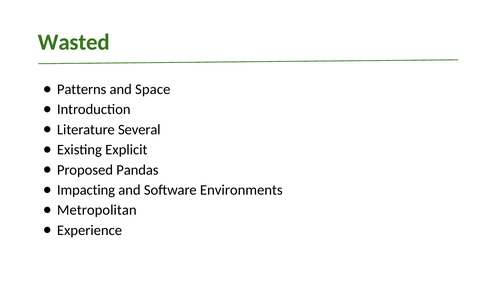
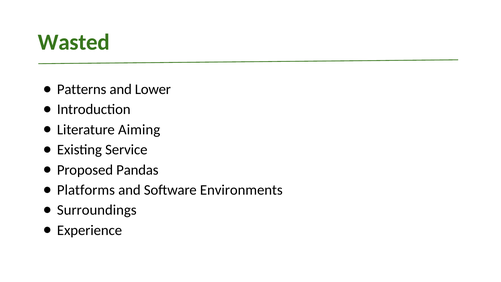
Space: Space -> Lower (153, 89)
Several: Several -> Aiming (139, 130)
Explicit: Explicit -> Service (126, 150)
Impacting: Impacting -> Platforms (86, 190)
Metropolitan: Metropolitan -> Surroundings (97, 210)
